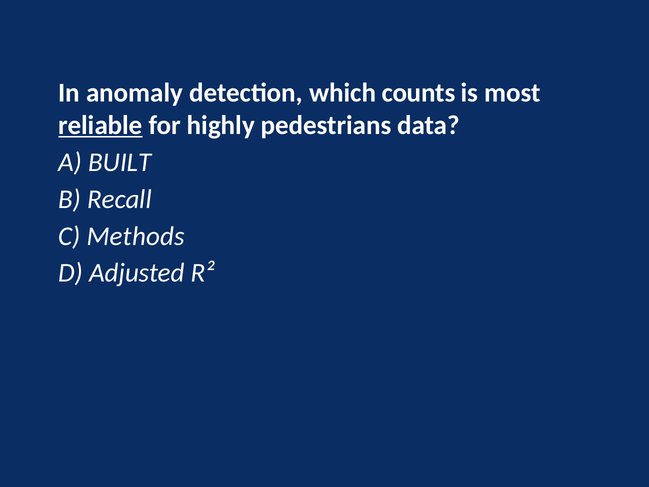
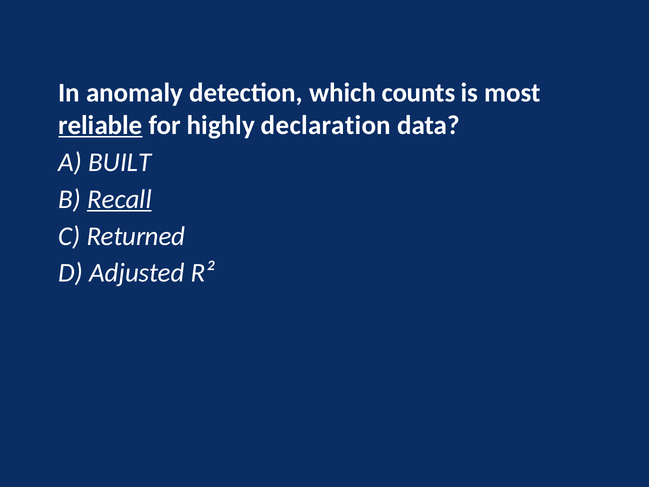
pedestrians: pedestrians -> declaration (326, 125)
Recall underline: none -> present (119, 199)
Methods: Methods -> Returned (136, 236)
